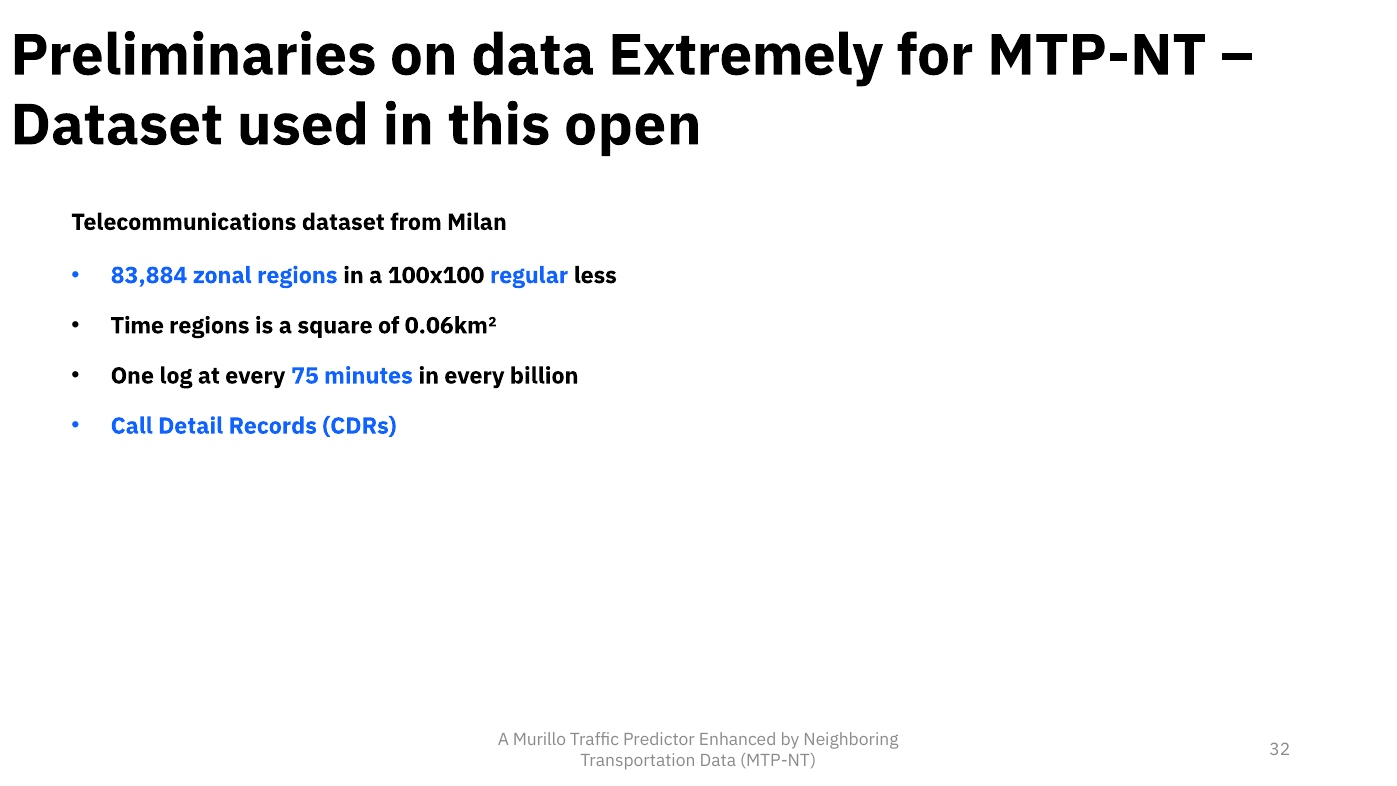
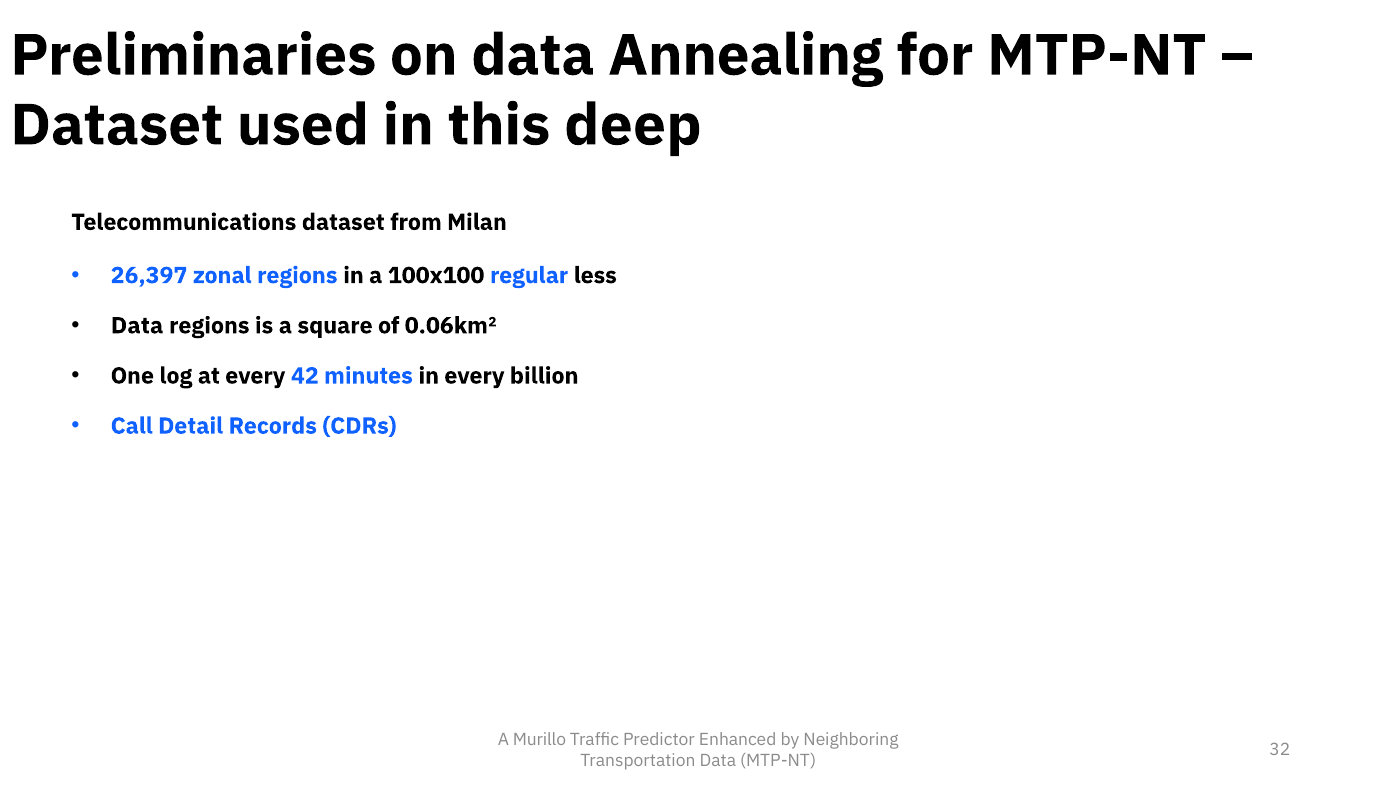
Extremely: Extremely -> Annealing (746, 55)
open: open -> deep (633, 125)
83,884: 83,884 -> 26,397 (149, 275)
Time: Time -> Data (137, 326)
75: 75 -> 42 (305, 376)
